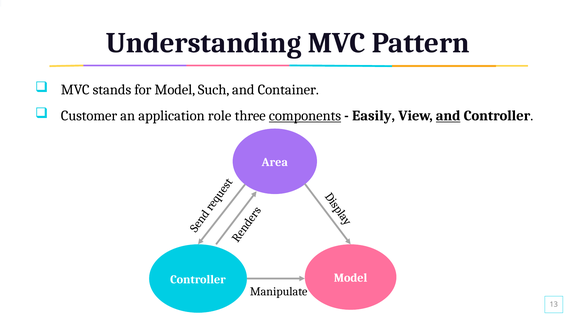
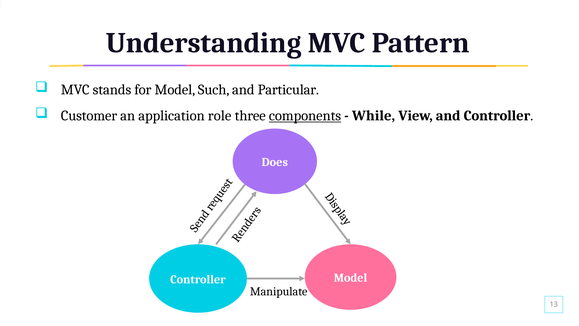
Container: Container -> Particular (288, 90)
Easily: Easily -> While (374, 116)
and underline: present -> none (448, 116)
Area: Area -> Does (275, 162)
